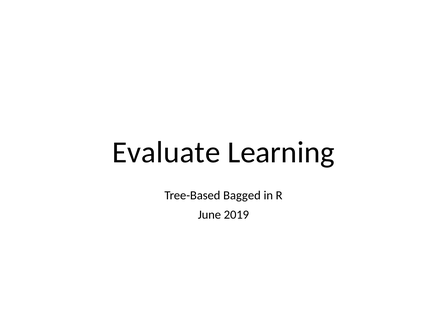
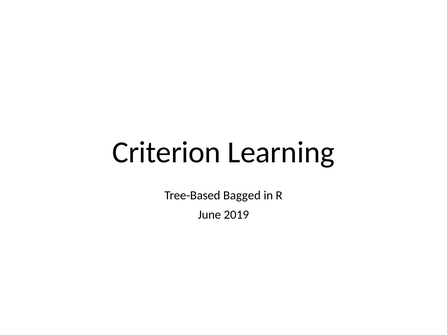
Evaluate: Evaluate -> Criterion (166, 153)
